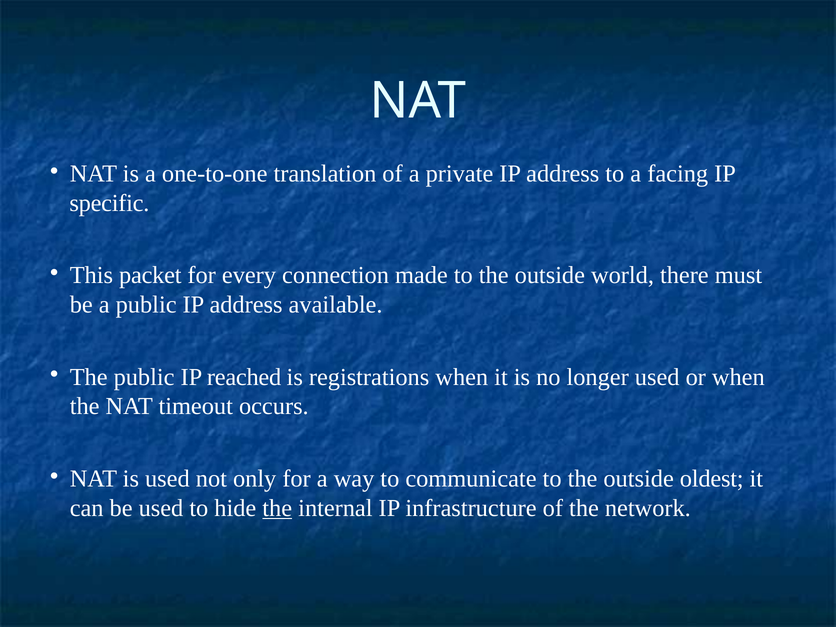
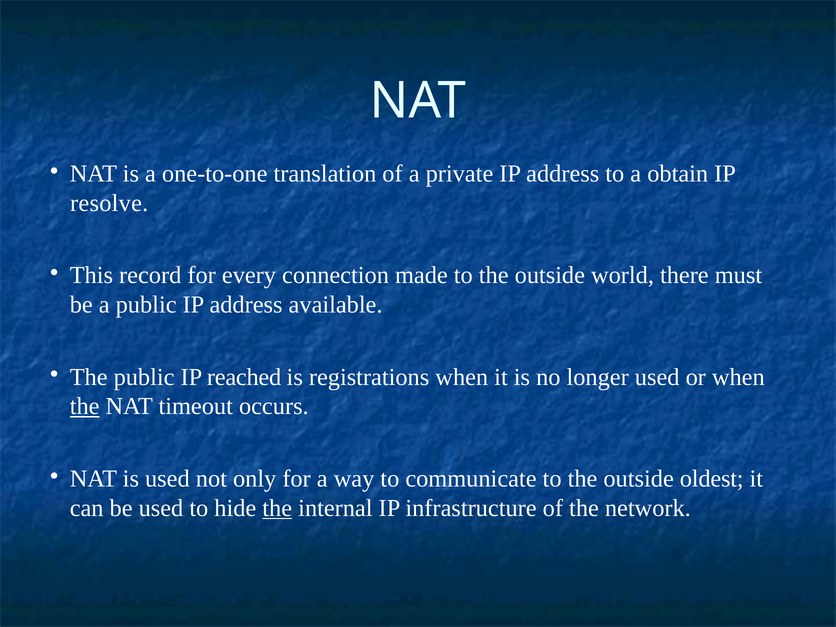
facing: facing -> obtain (678, 174)
specific: specific -> resolve (109, 203)
packet: packet -> record (150, 275)
the underline: none -> present (85, 406)
